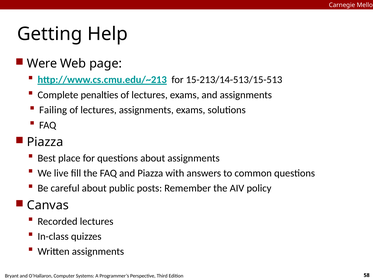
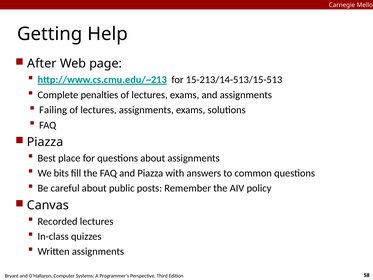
Were: Were -> After (42, 64)
live: live -> bits (61, 173)
